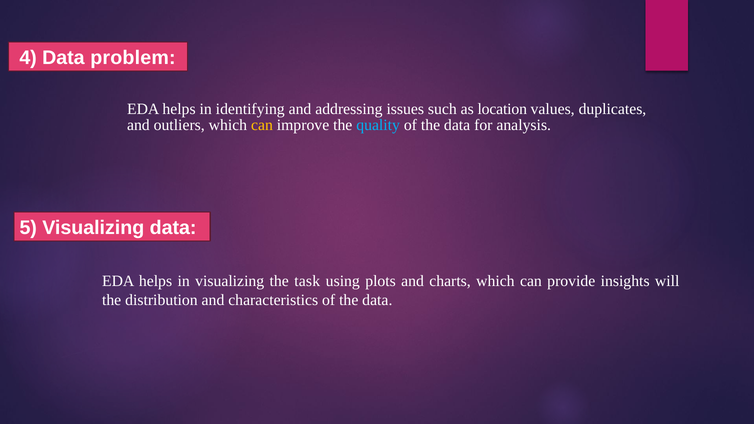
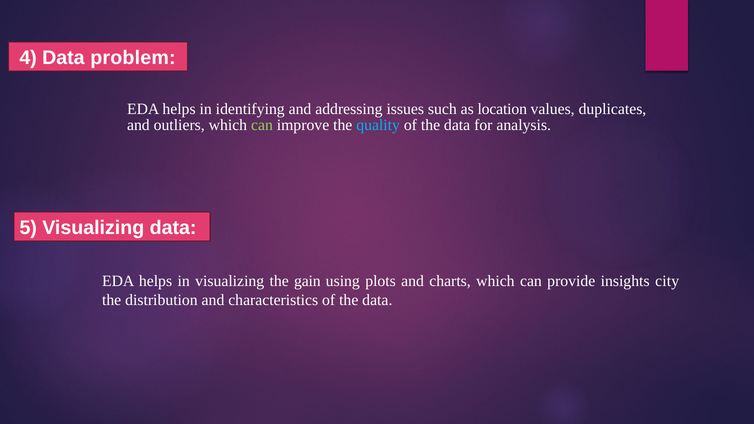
can colour: yellow -> light green (262, 125)
task: task -> gain (307, 281)
will: will -> city (667, 281)
